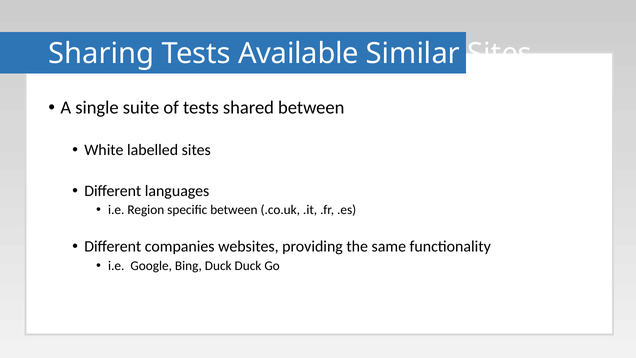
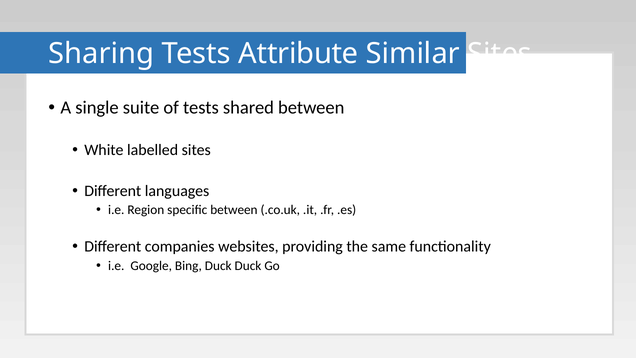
Available: Available -> Attribute (298, 53)
